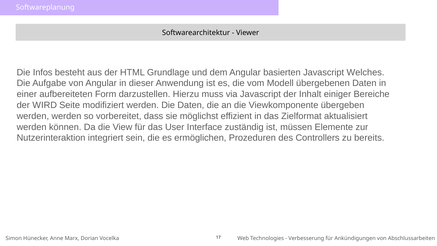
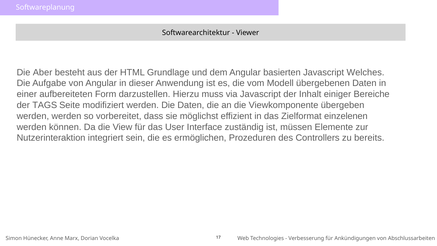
Infos: Infos -> Aber (43, 72)
WIRD: WIRD -> TAGS (45, 105)
aktualisiert: aktualisiert -> einzelenen (346, 116)
